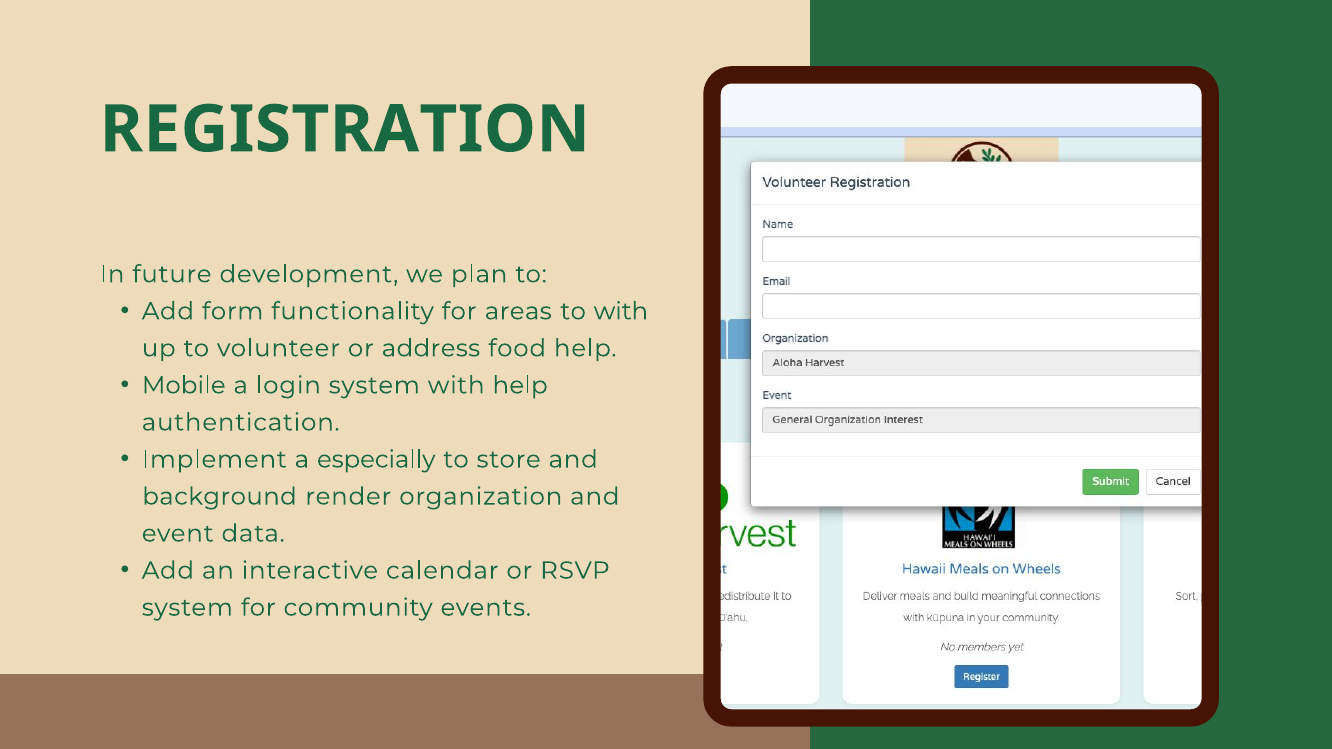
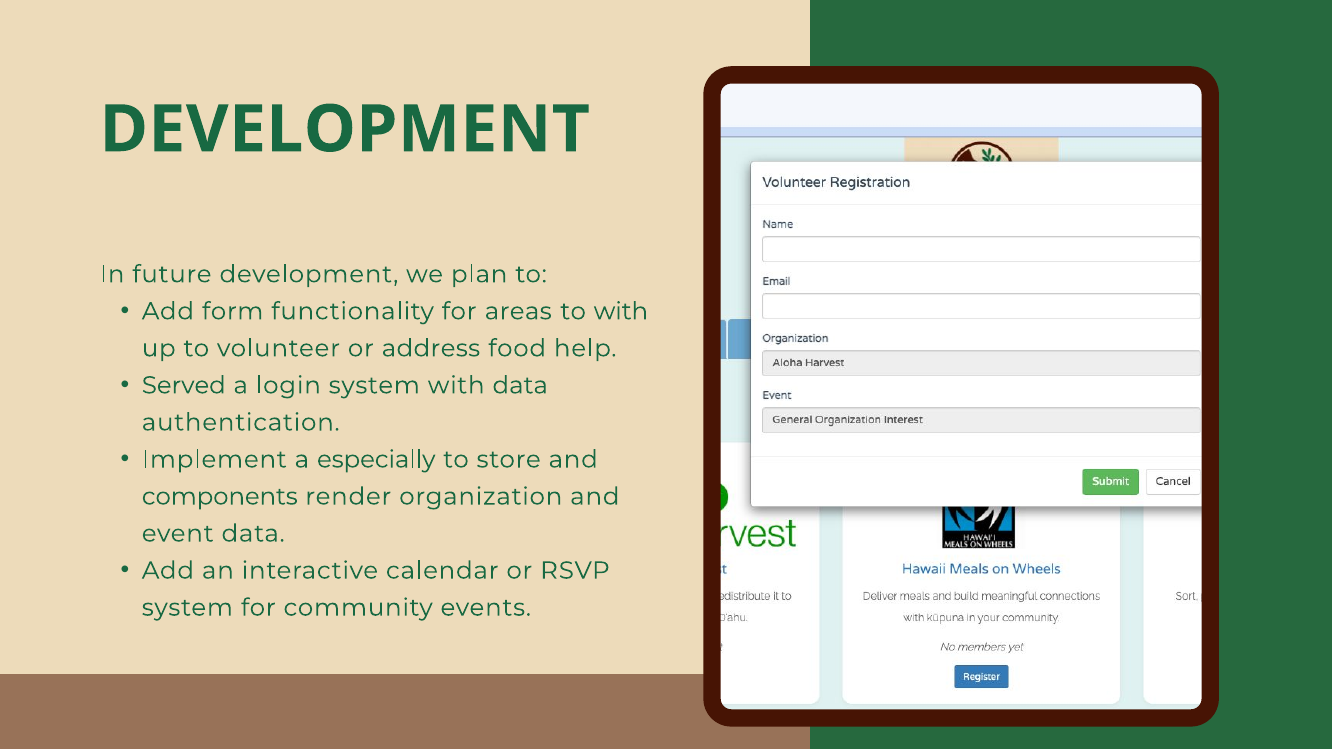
REGISTRATION: REGISTRATION -> DEVELOPMENT (345, 130)
Mobile: Mobile -> Served (184, 385)
with help: help -> data (520, 385)
background: background -> components (220, 497)
